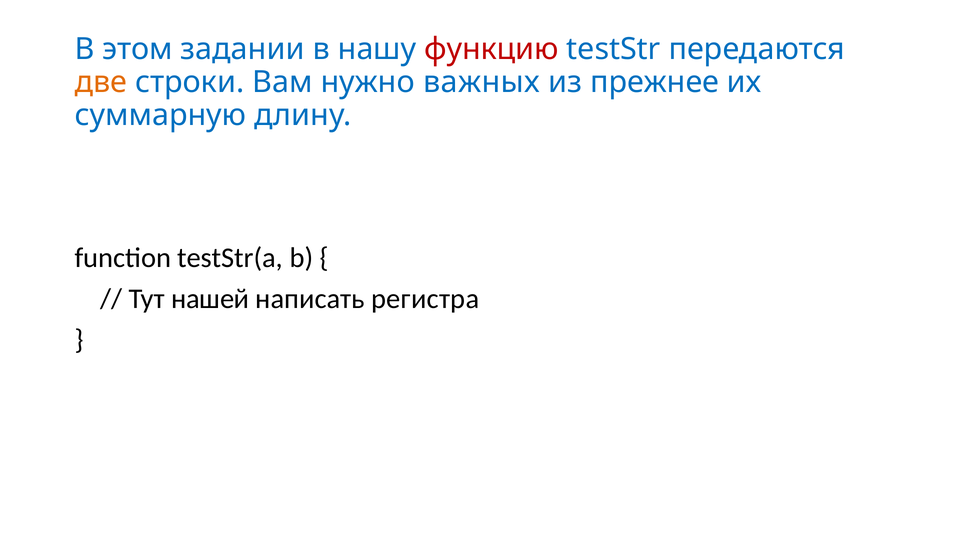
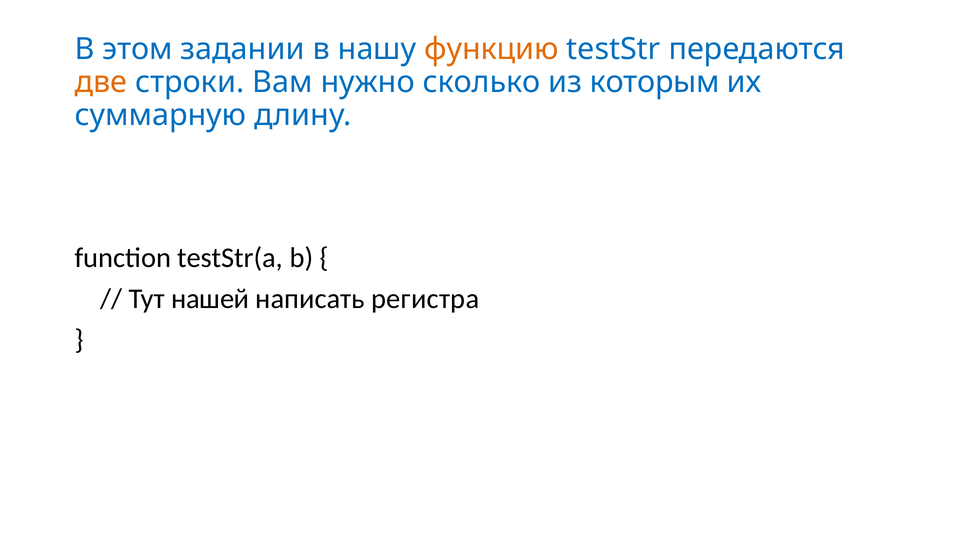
функцию colour: red -> orange (491, 49)
важных: важных -> сколько (482, 82)
прежнее: прежнее -> которым (655, 82)
